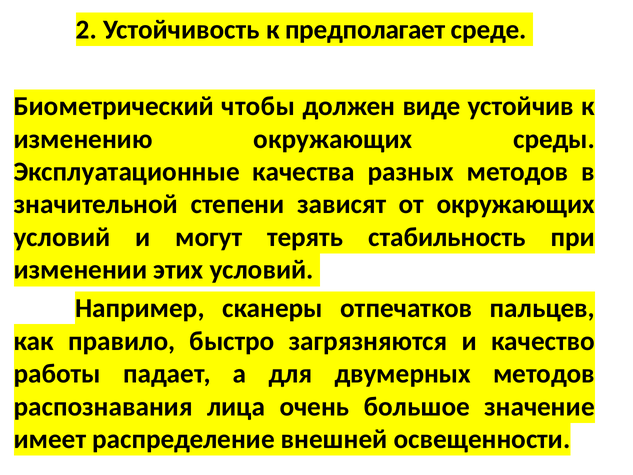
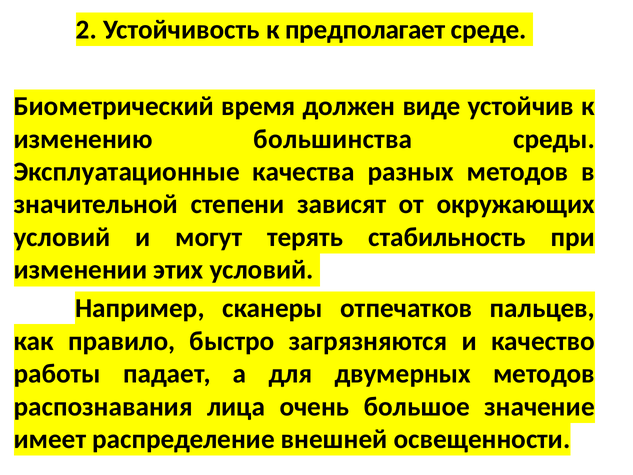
чтобы: чтобы -> время (258, 106)
изменению окружающих: окружающих -> большинства (333, 139)
